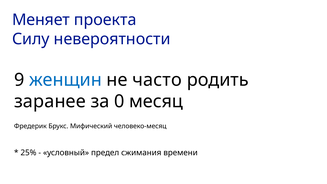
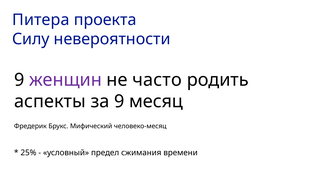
Меняет: Меняет -> Питера (41, 20)
женщин colour: blue -> purple (65, 80)
заранее: заранее -> аспекты (50, 101)
за 0: 0 -> 9 (119, 101)
